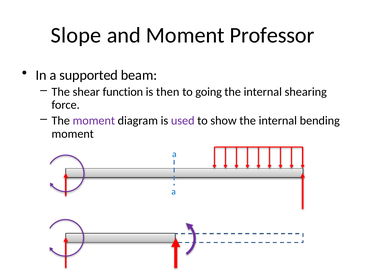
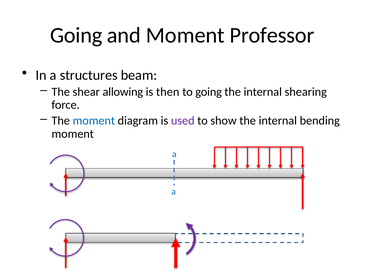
Slope: Slope -> Going (76, 35)
supported: supported -> structures (89, 75)
function: function -> allowing (123, 92)
moment colour: purple -> blue (94, 121)
